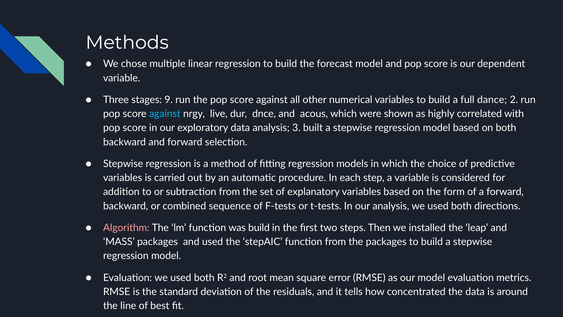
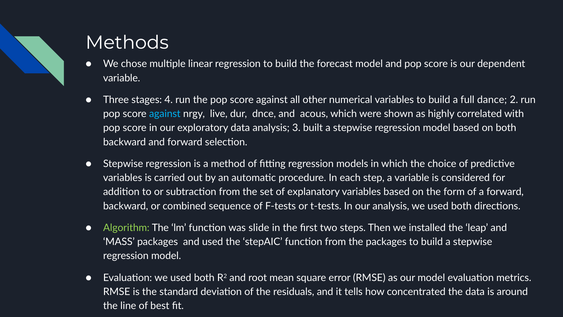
9: 9 -> 4 (169, 100)
Algorithm colour: pink -> light green (126, 228)
was build: build -> slide (259, 228)
